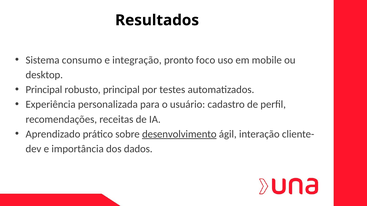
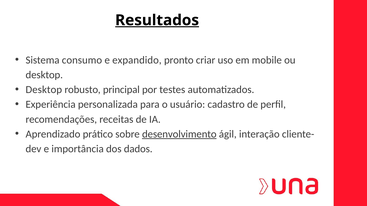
Resultados underline: none -> present (157, 20)
integração: integração -> expandido (137, 60)
foco: foco -> criar (206, 60)
Principal: Principal -> Desktop (44, 90)
